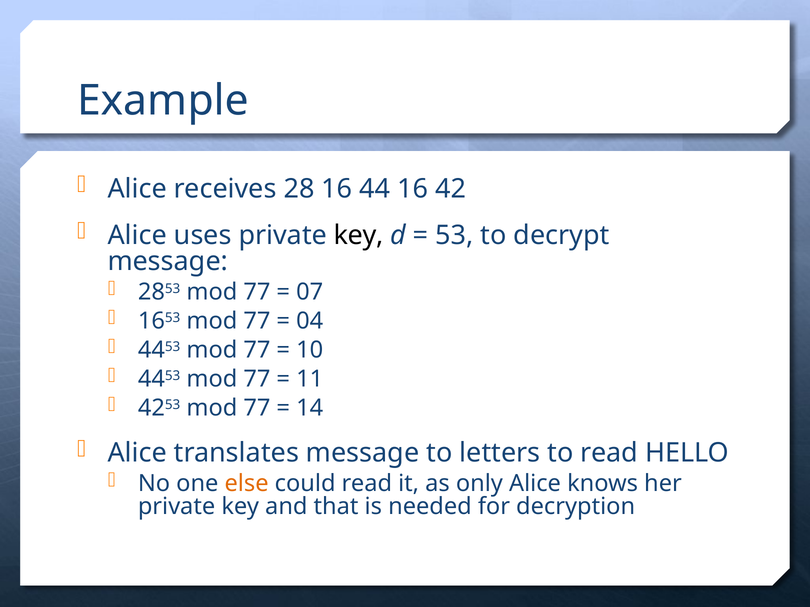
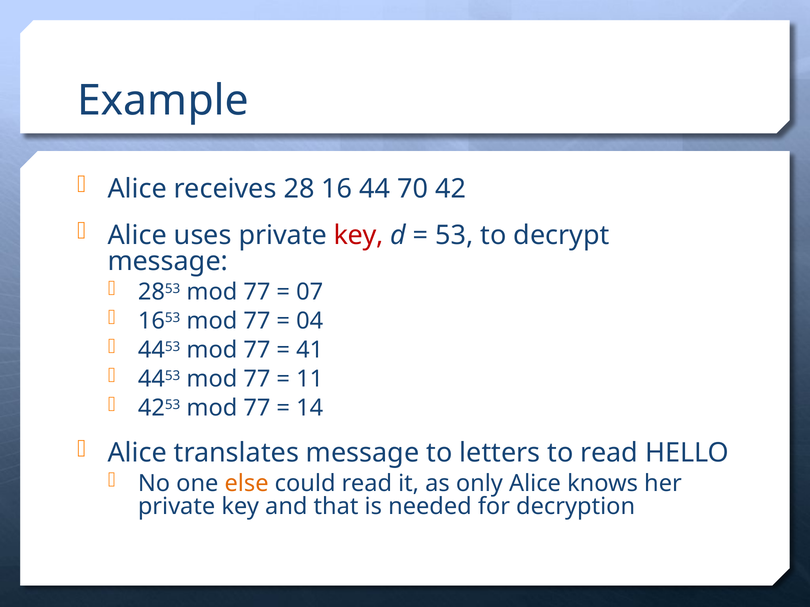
44 16: 16 -> 70 (413, 189)
key colour: black -> red (359, 235)
10: 10 -> 41 (310, 350)
